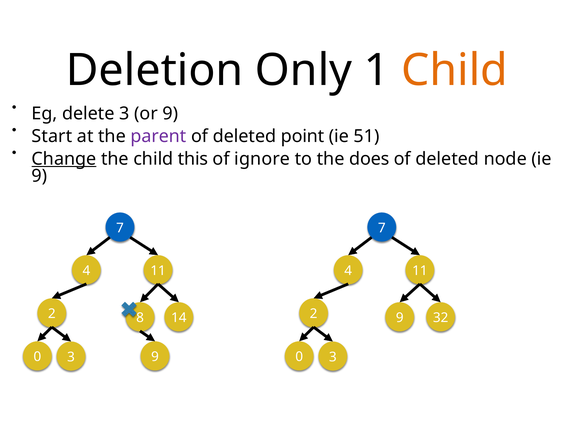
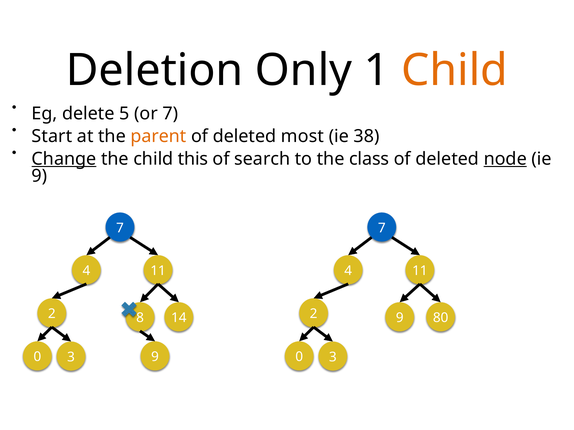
delete 3: 3 -> 5 (124, 114)
or 9: 9 -> 7 (170, 114)
parent colour: purple -> orange (158, 136)
point: point -> most (302, 136)
51: 51 -> 38 (366, 136)
ignore: ignore -> search (262, 159)
does: does -> class (369, 159)
node underline: none -> present (505, 159)
32: 32 -> 80 (441, 318)
